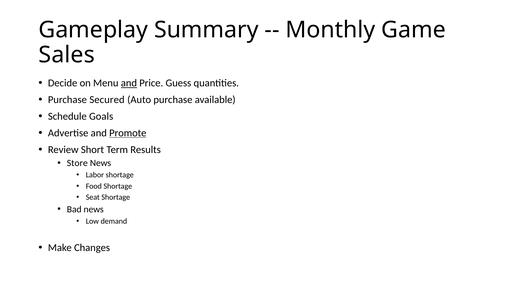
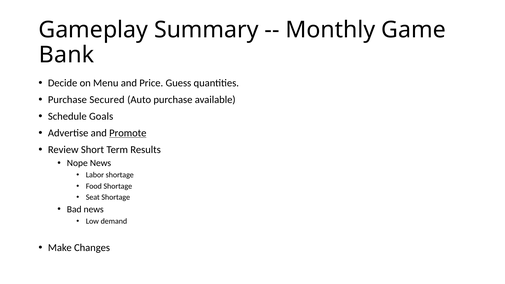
Sales: Sales -> Bank (67, 55)
and underline: present -> none (129, 83)
Store: Store -> Nope (77, 163)
